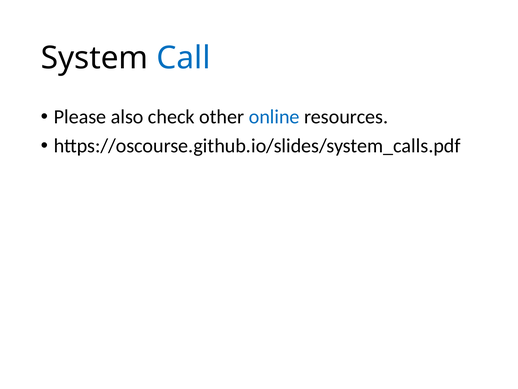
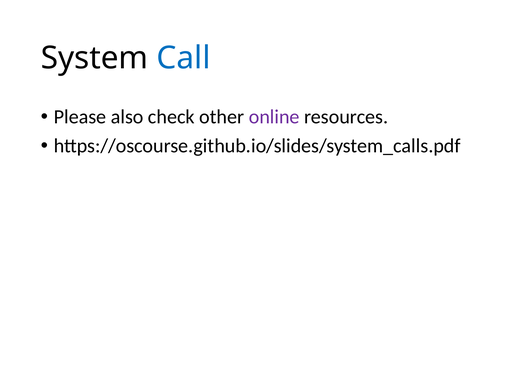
online colour: blue -> purple (274, 117)
